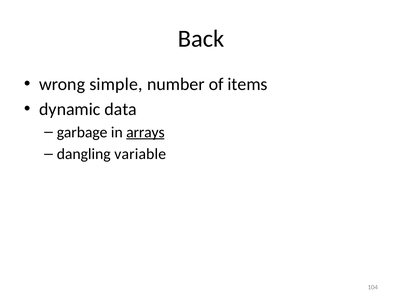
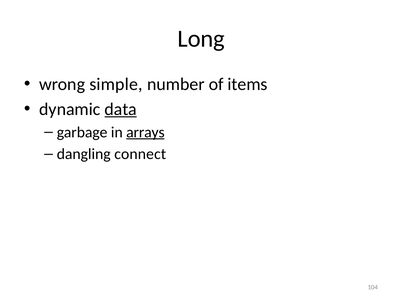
Back: Back -> Long (201, 39)
data underline: none -> present (121, 109)
variable: variable -> connect (140, 154)
